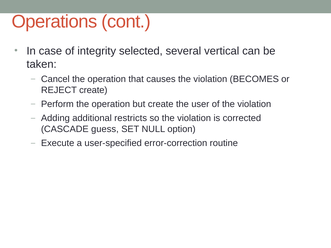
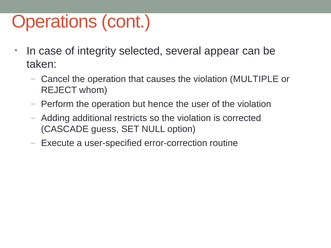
vertical: vertical -> appear (222, 51)
BECOMES: BECOMES -> MULTIPLE (254, 79)
REJECT create: create -> whom (93, 90)
but create: create -> hence (161, 104)
